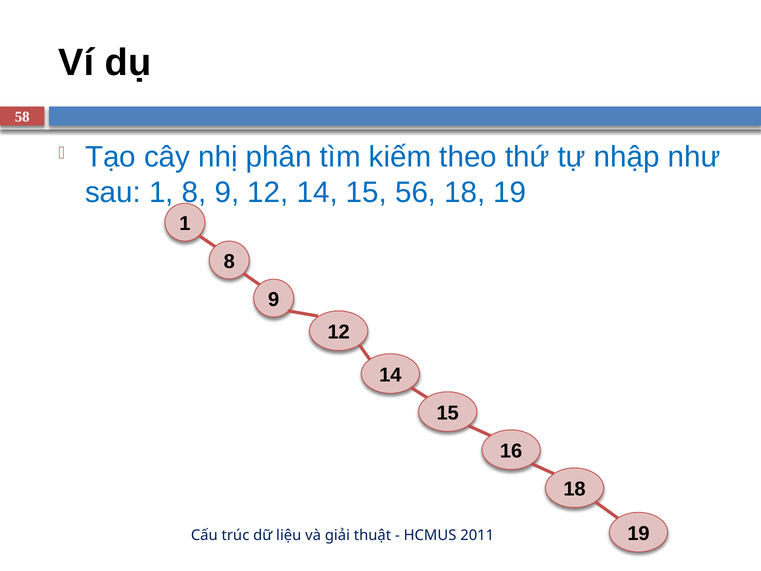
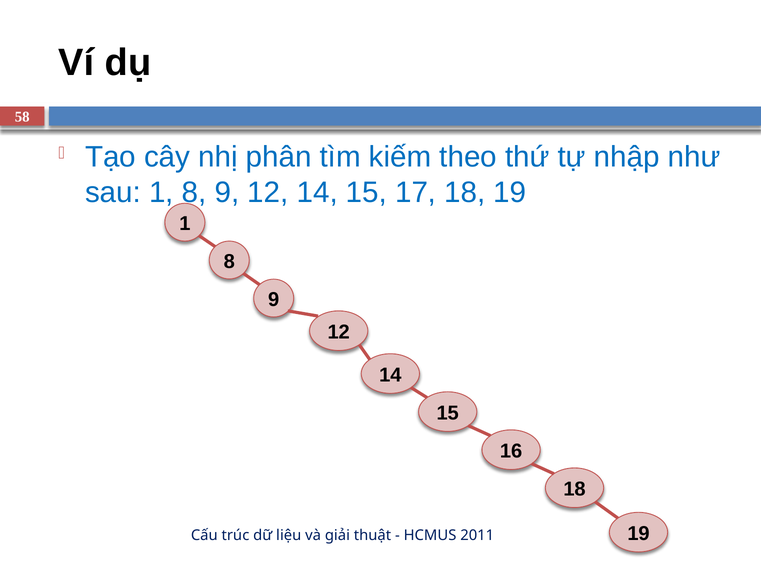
56: 56 -> 17 (416, 192)
